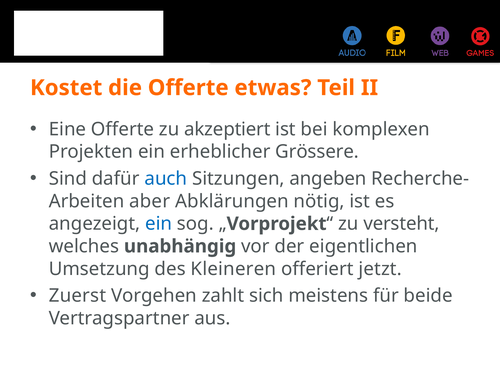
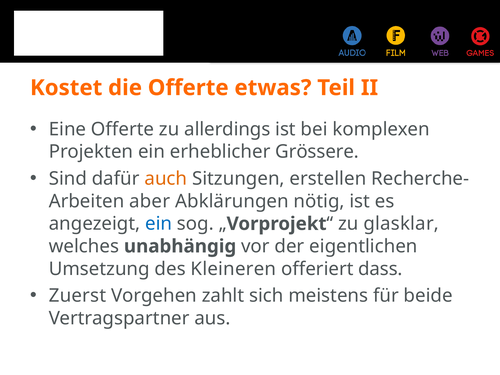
akzeptiert: akzeptiert -> allerdings (227, 129)
auch colour: blue -> orange (166, 179)
angeben: angeben -> erstellen (328, 179)
versteht: versteht -> glasklar (401, 224)
jetzt: jetzt -> dass (380, 269)
